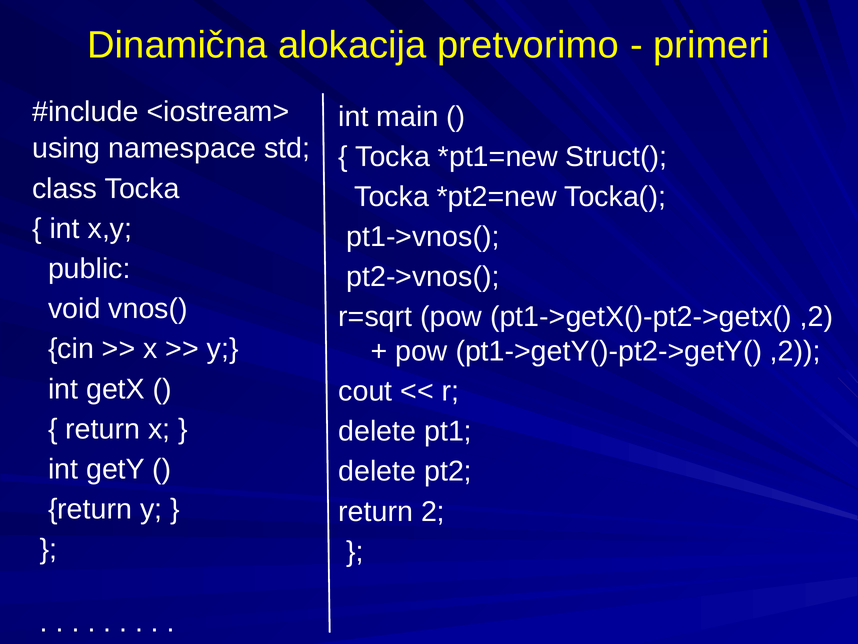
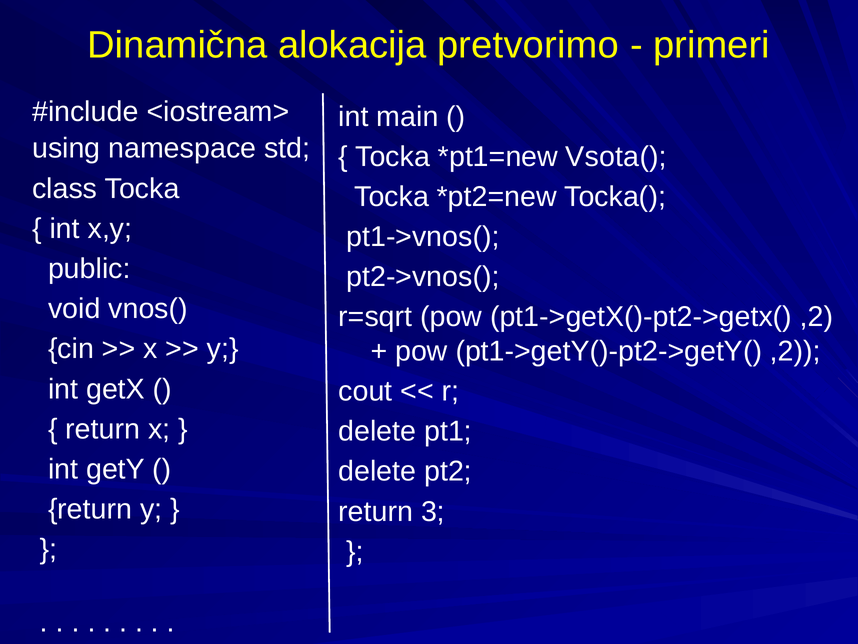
Struct(: Struct( -> Vsota( (616, 157)
2: 2 -> 3 (433, 511)
